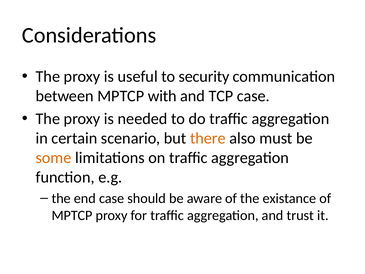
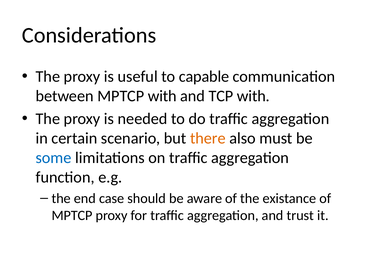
security: security -> capable (204, 77)
TCP case: case -> with (253, 96)
some colour: orange -> blue (54, 158)
